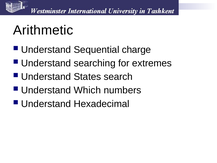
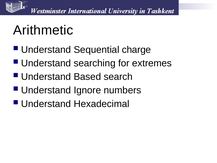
States: States -> Based (87, 77)
Which: Which -> Ignore (87, 90)
